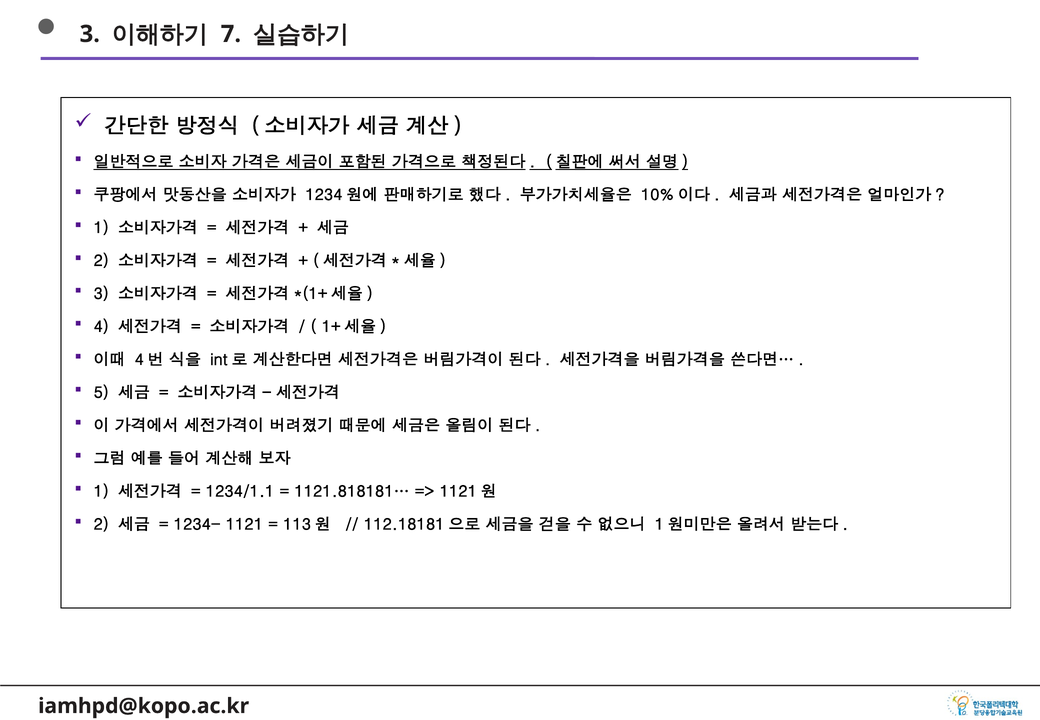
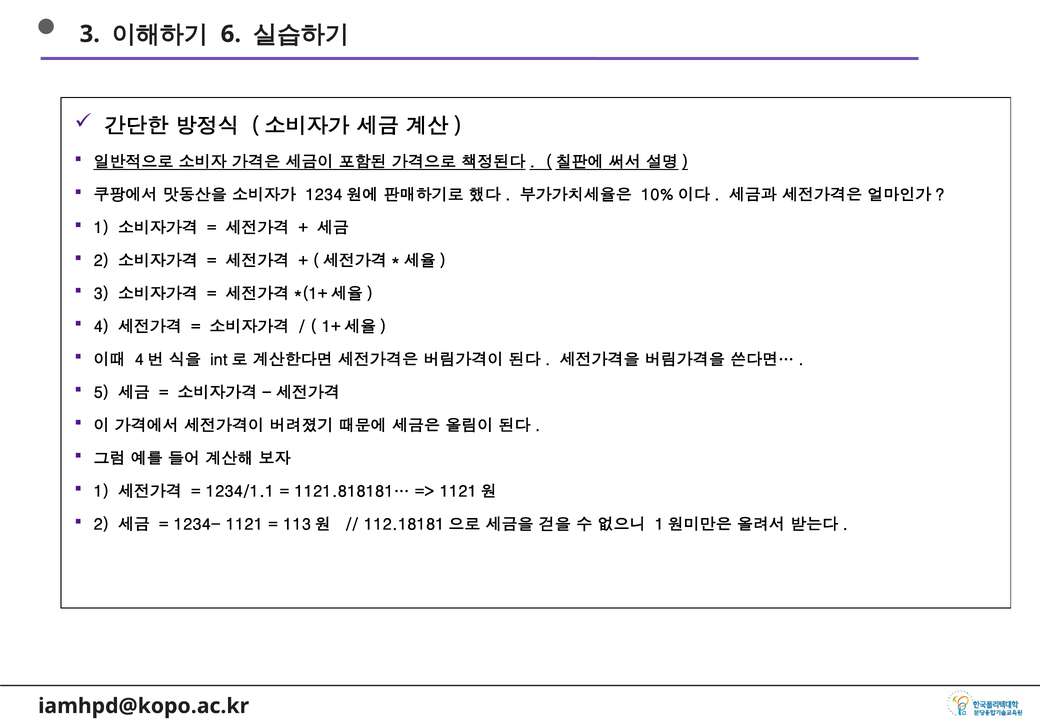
7: 7 -> 6 (231, 34)
